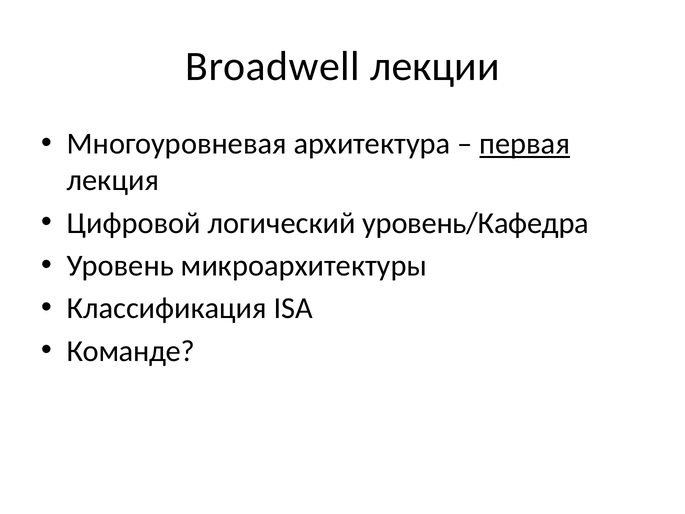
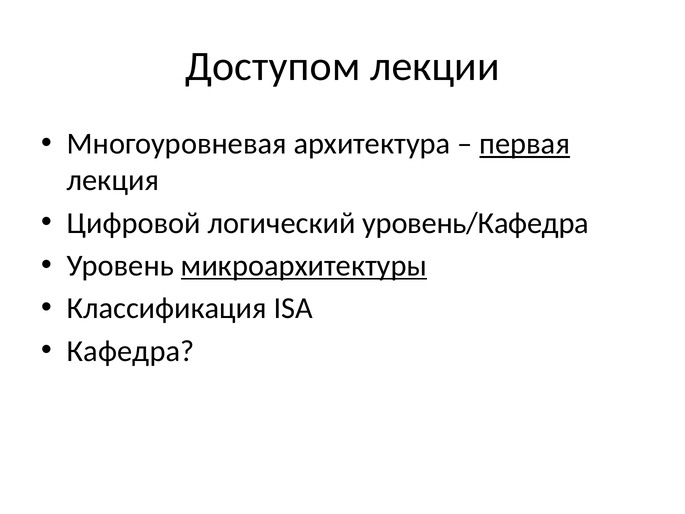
Broadwell: Broadwell -> Доступом (273, 66)
микроархитектуры underline: none -> present (304, 266)
Команде: Команде -> Кафедра (131, 351)
